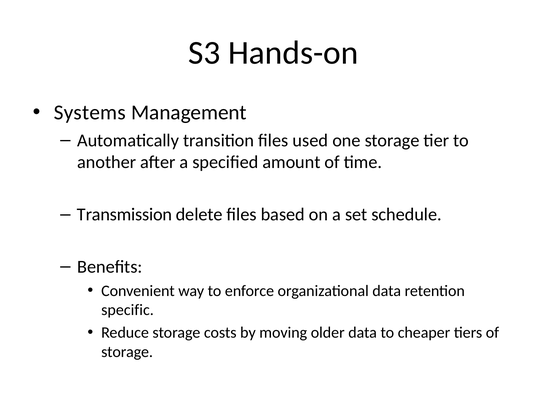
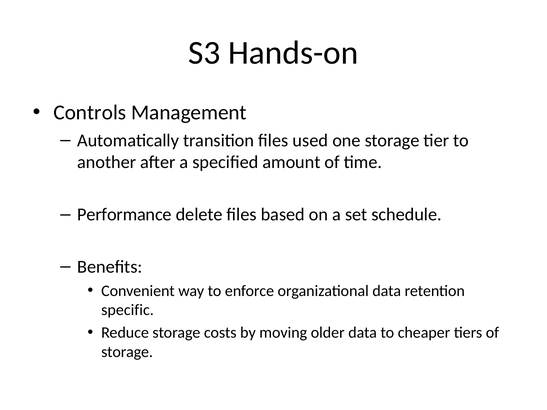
Systems: Systems -> Controls (90, 113)
Transmission: Transmission -> Performance (124, 215)
